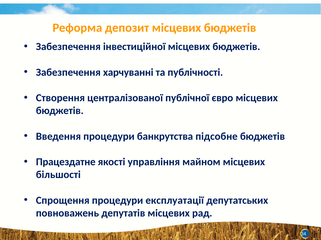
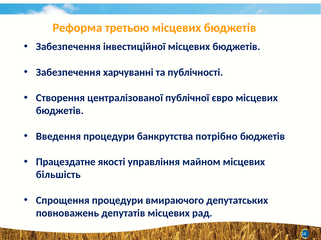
депозит: депозит -> третьою (127, 28)
підсобне: підсобне -> потрібно (217, 137)
більшості: більшості -> більшість (58, 175)
експлуатації: експлуатації -> вмираючого (175, 201)
